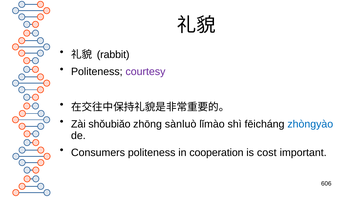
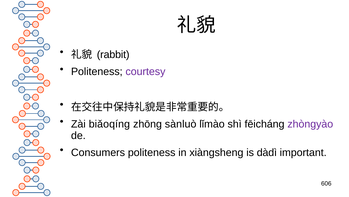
shǒubiǎo: shǒubiǎo -> biǎoqíng (109, 124)
zhòngyào colour: blue -> purple (310, 124)
cooperation: cooperation -> xiàngsheng (216, 152)
cost: cost -> dàdì (267, 152)
